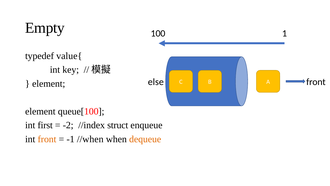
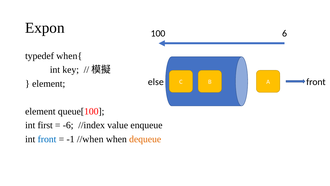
Empty: Empty -> Expon (45, 28)
1: 1 -> 6 (285, 33)
value{: value{ -> when{ (69, 56)
-2: -2 -> -6 (68, 125)
struct: struct -> value (118, 125)
front colour: orange -> blue (47, 139)
